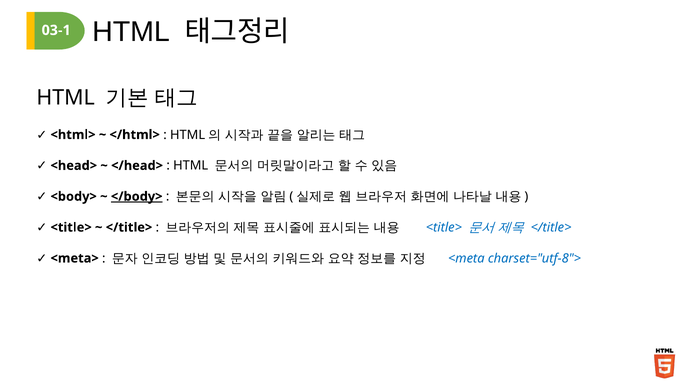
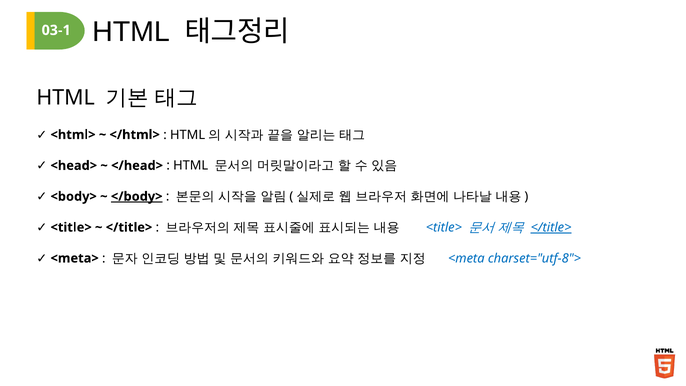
</title> underline: none -> present (551, 227)
